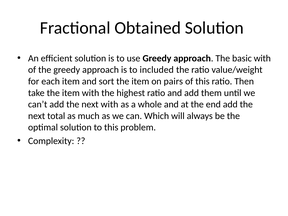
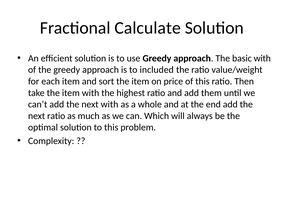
Obtained: Obtained -> Calculate (148, 28)
pairs: pairs -> price (173, 81)
next total: total -> ratio (56, 116)
